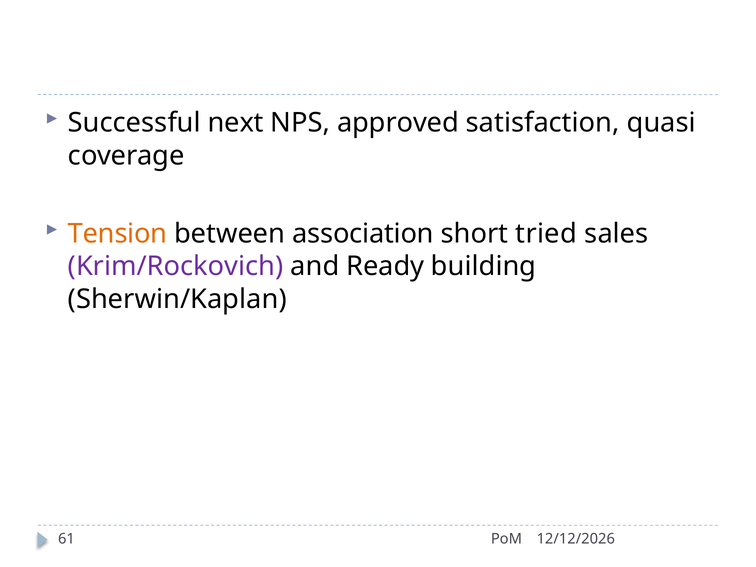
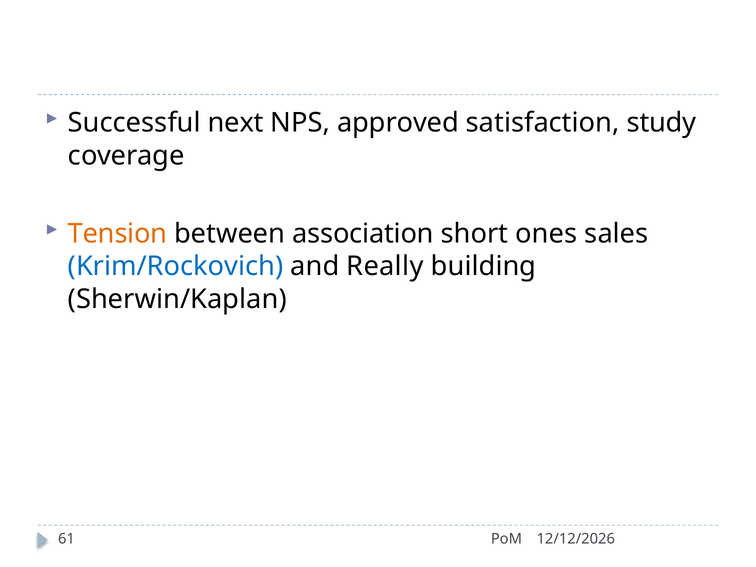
quasi: quasi -> study (661, 123)
tried: tried -> ones (546, 234)
Krim/Rockovich colour: purple -> blue (176, 266)
Ready: Ready -> Really (385, 266)
